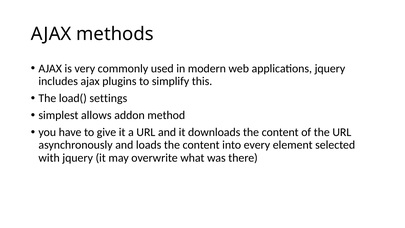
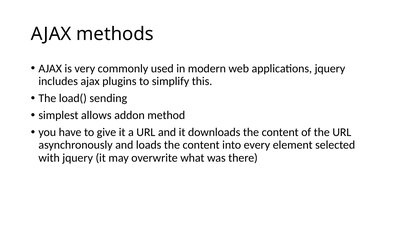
settings: settings -> sending (108, 98)
